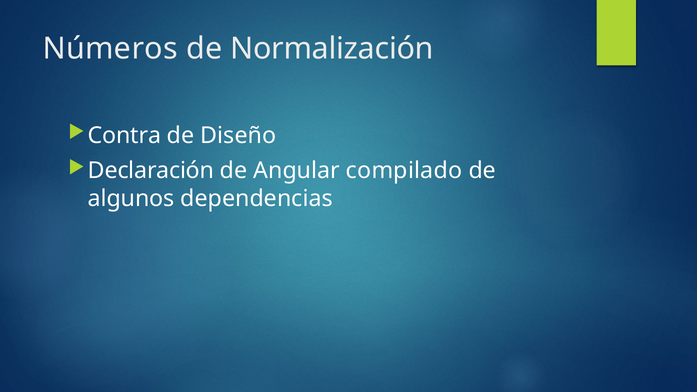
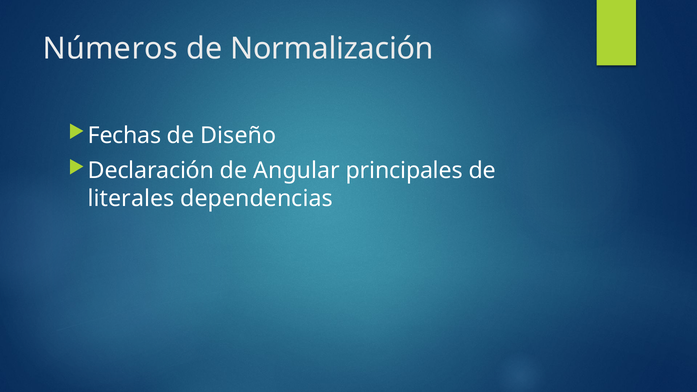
Contra: Contra -> Fechas (125, 136)
compilado: compilado -> principales (404, 171)
algunos: algunos -> literales (131, 199)
